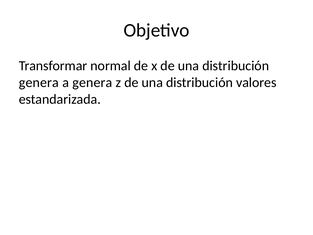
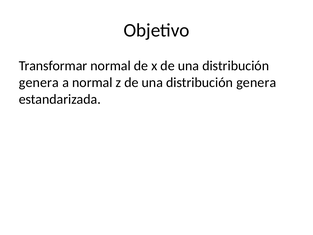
a genera: genera -> normal (92, 82)
valores: valores -> genera (256, 82)
